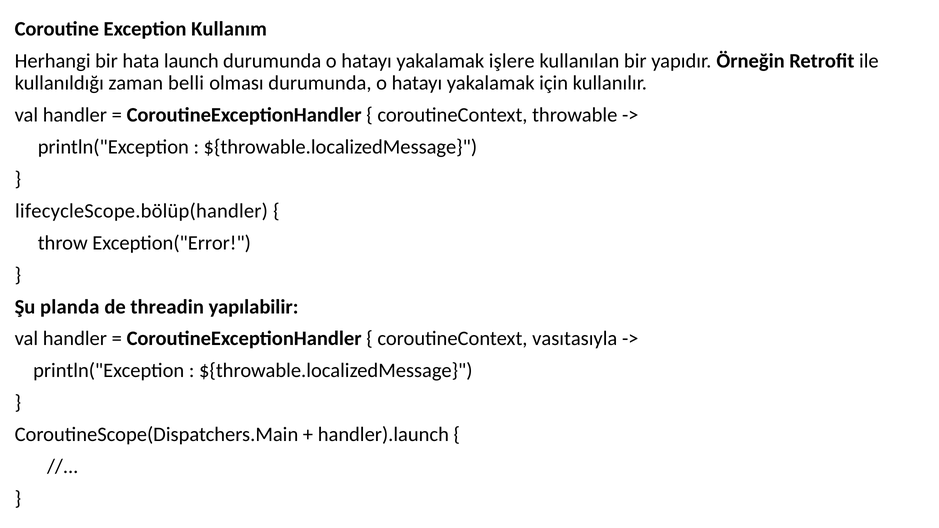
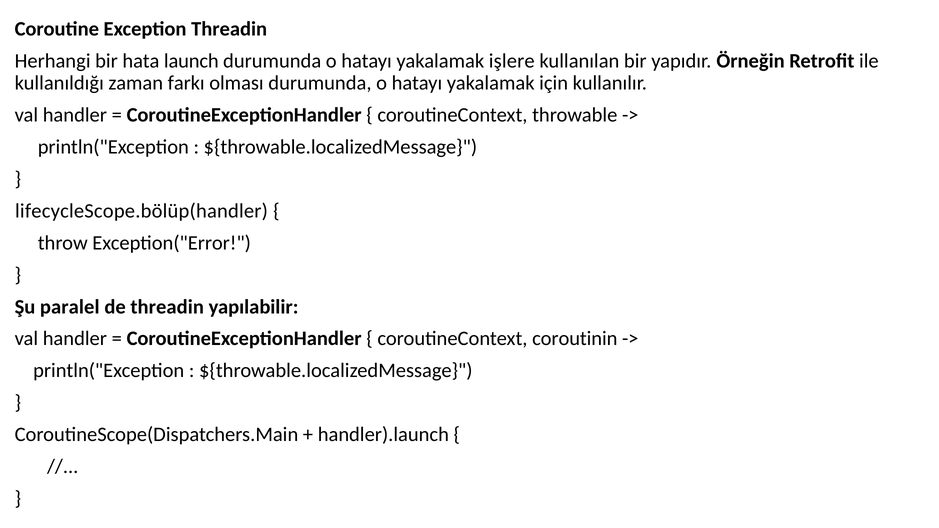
Exception Kullanım: Kullanım -> Threadin (229, 29)
belli: belli -> farkı (186, 83)
planda: planda -> paralel (70, 307)
vasıtasıyla: vasıtasıyla -> coroutinin (575, 339)
